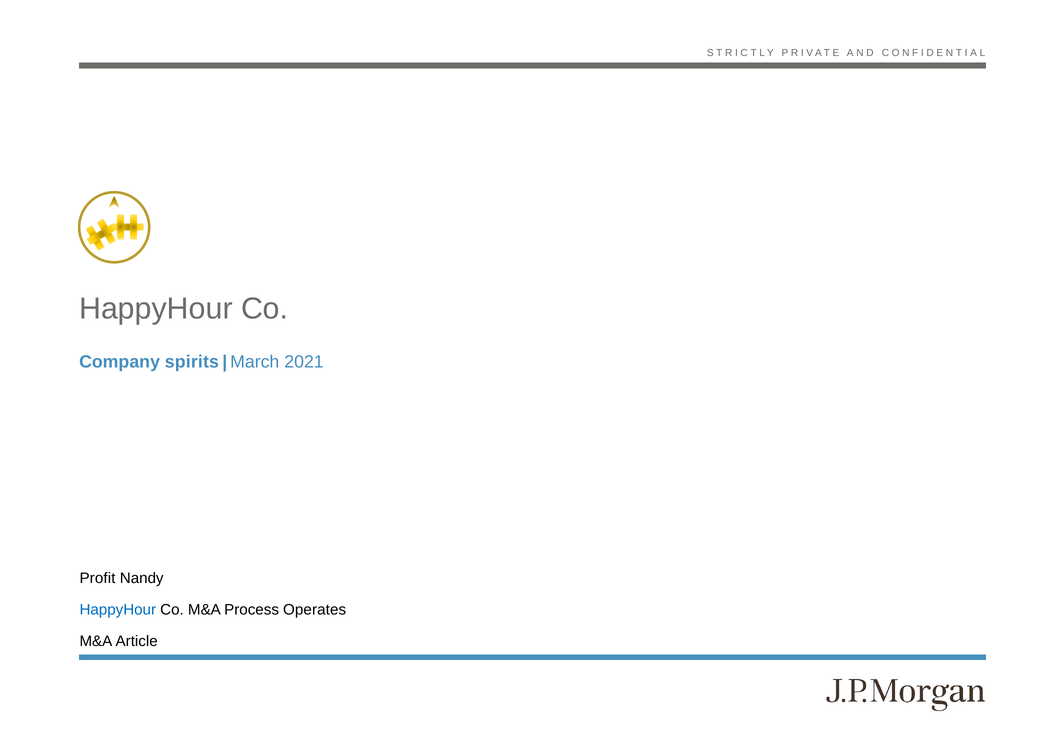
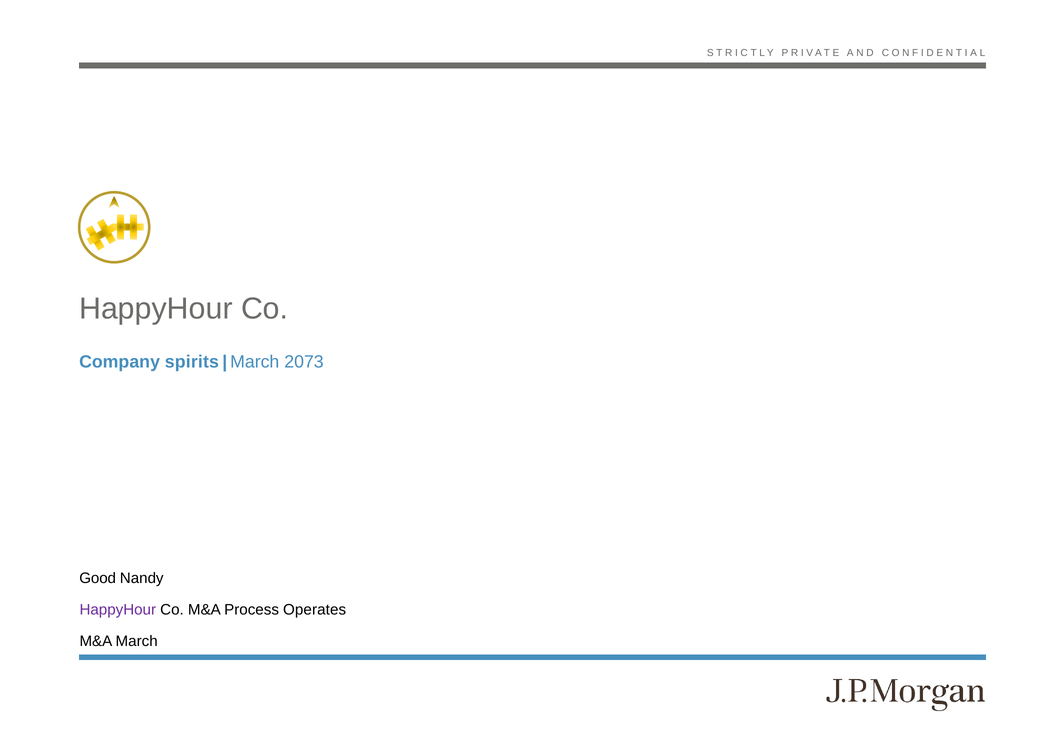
2021: 2021 -> 2073 (304, 362)
Profit: Profit -> Good (98, 578)
HappyHour colour: blue -> purple (118, 609)
M&A Article: Article -> March (137, 641)
